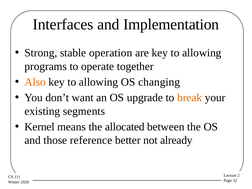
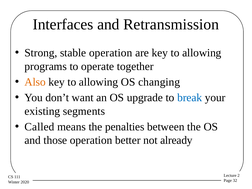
Implementation: Implementation -> Retransmission (171, 24)
break colour: orange -> blue (190, 98)
Kernel: Kernel -> Called (39, 127)
allocated: allocated -> penalties (125, 127)
those reference: reference -> operation (91, 140)
